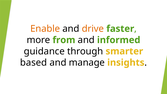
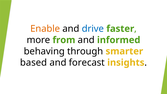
drive colour: orange -> blue (93, 29)
guidance: guidance -> behaving (44, 51)
manage: manage -> forecast (87, 63)
